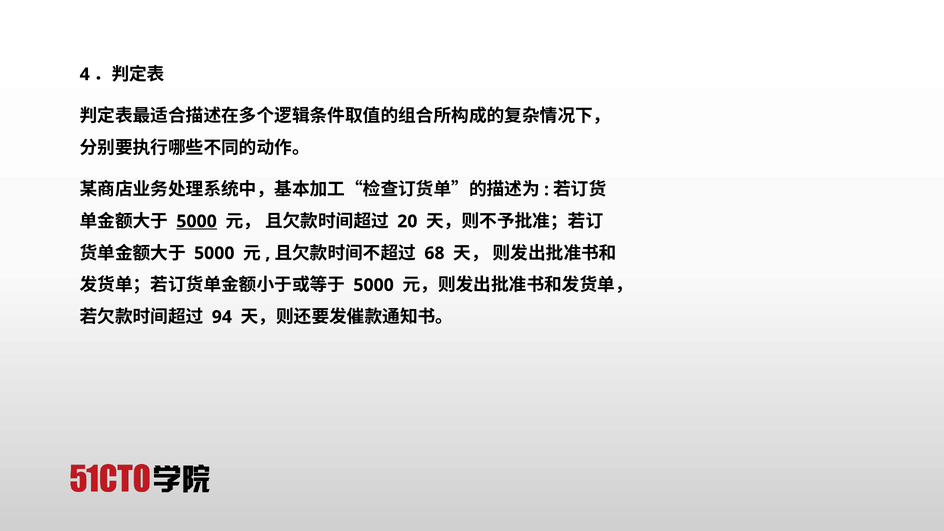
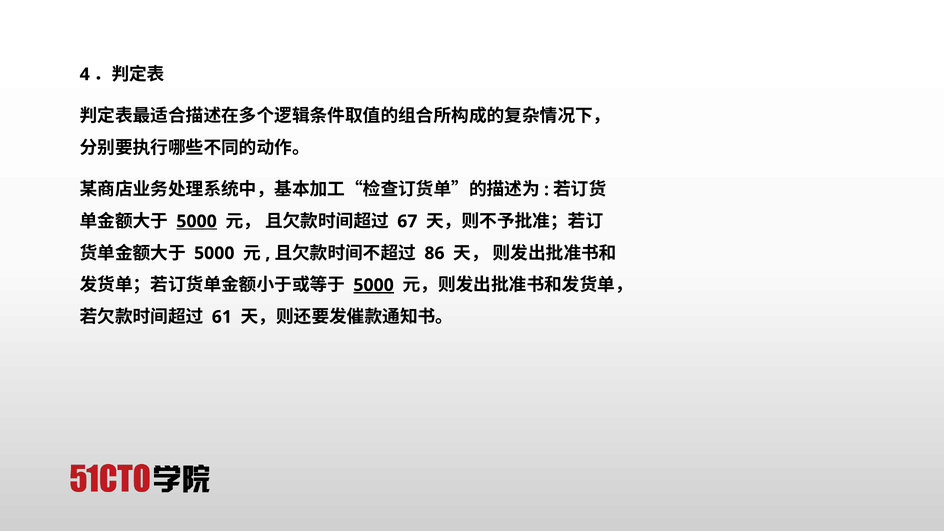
20: 20 -> 67 (407, 221)
68: 68 -> 86 (434, 253)
5000 underline: none -> present (374, 285)
94: 94 -> 61 (222, 317)
